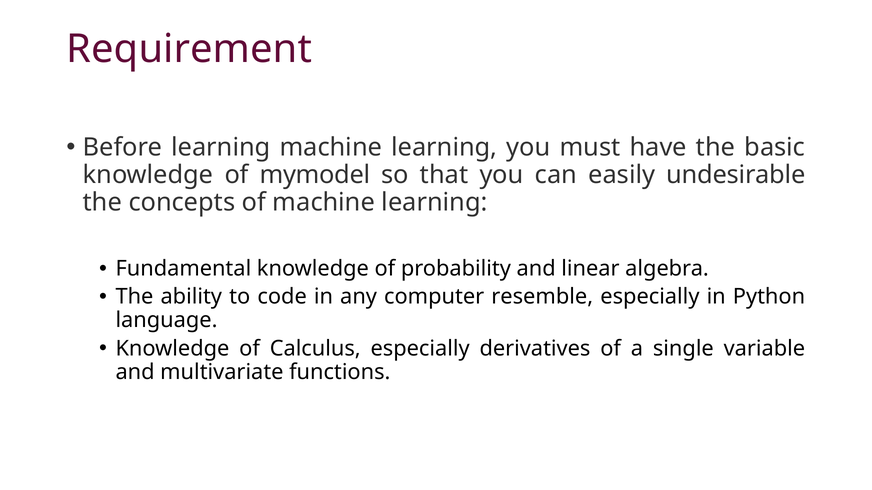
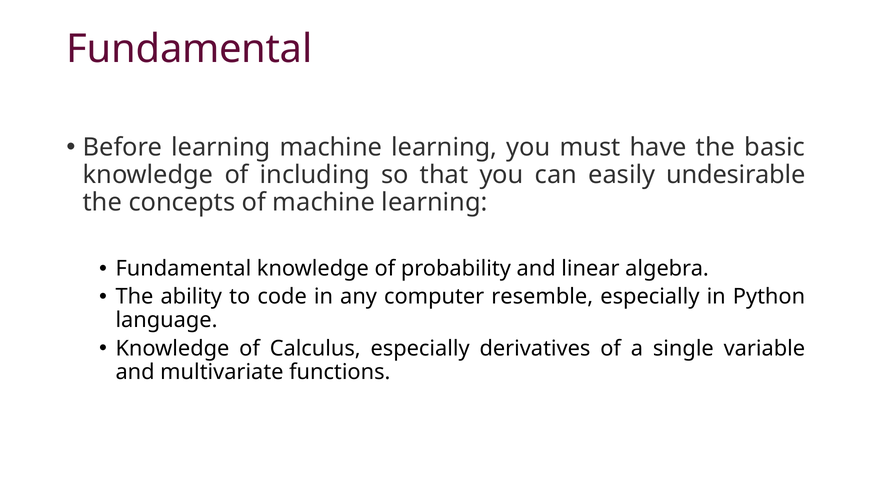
Requirement: Requirement -> Fundamental (189, 49)
mymodel: mymodel -> including (315, 175)
